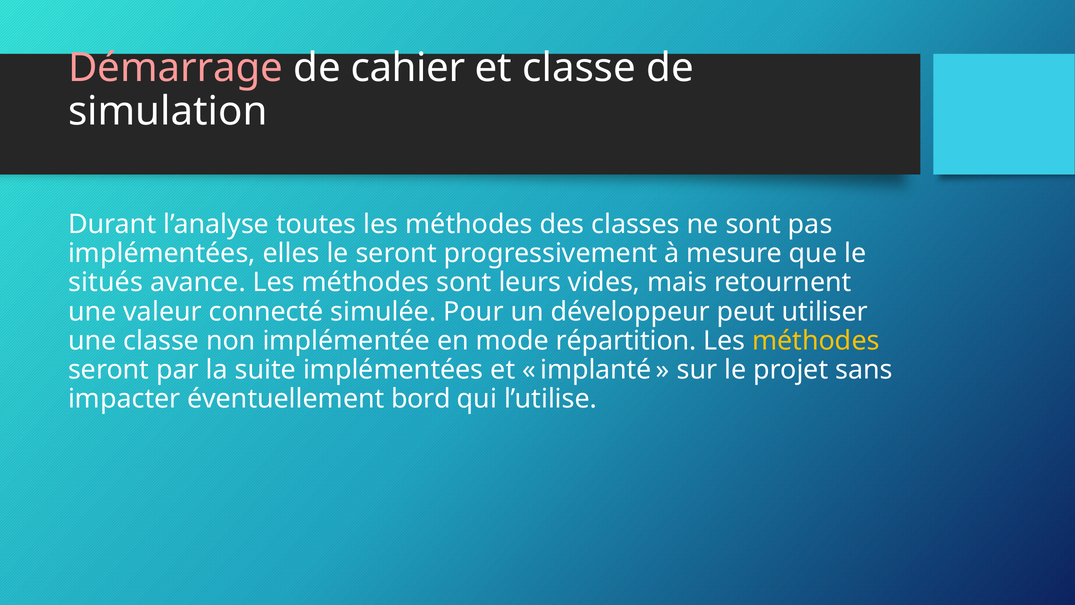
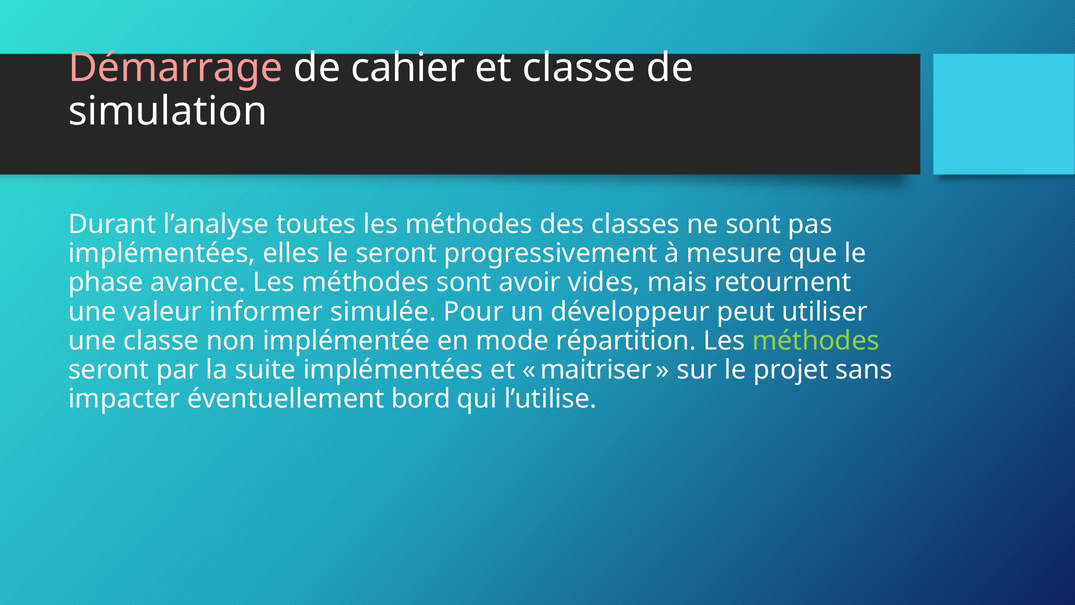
situés: situés -> phase (106, 282)
leurs: leurs -> avoir (530, 282)
connecté: connecté -> informer (266, 311)
méthodes colour: yellow -> light green (816, 340)
implanté: implanté -> maitriser (596, 369)
